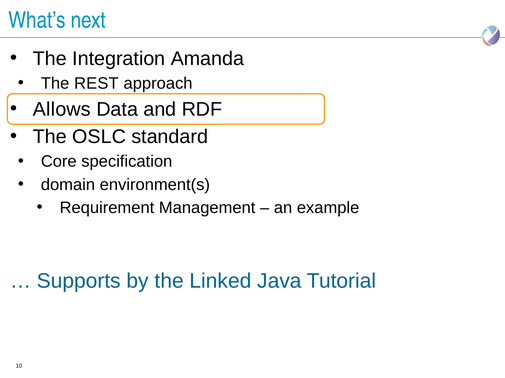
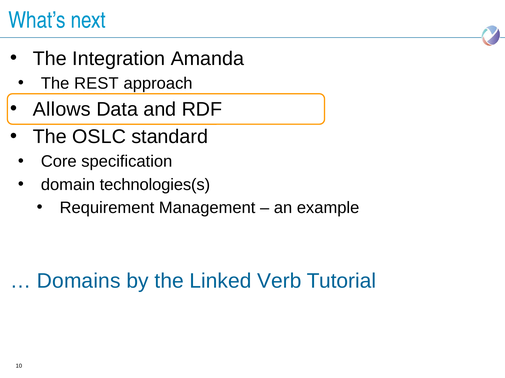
environment(s: environment(s -> technologies(s (155, 185)
Supports: Supports -> Domains (79, 281)
Java: Java -> Verb (279, 281)
